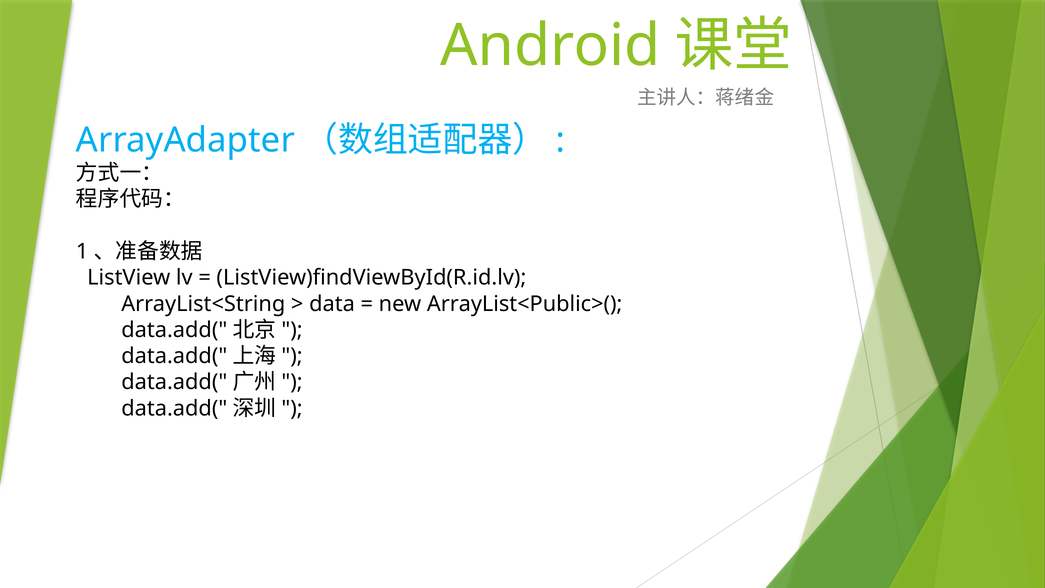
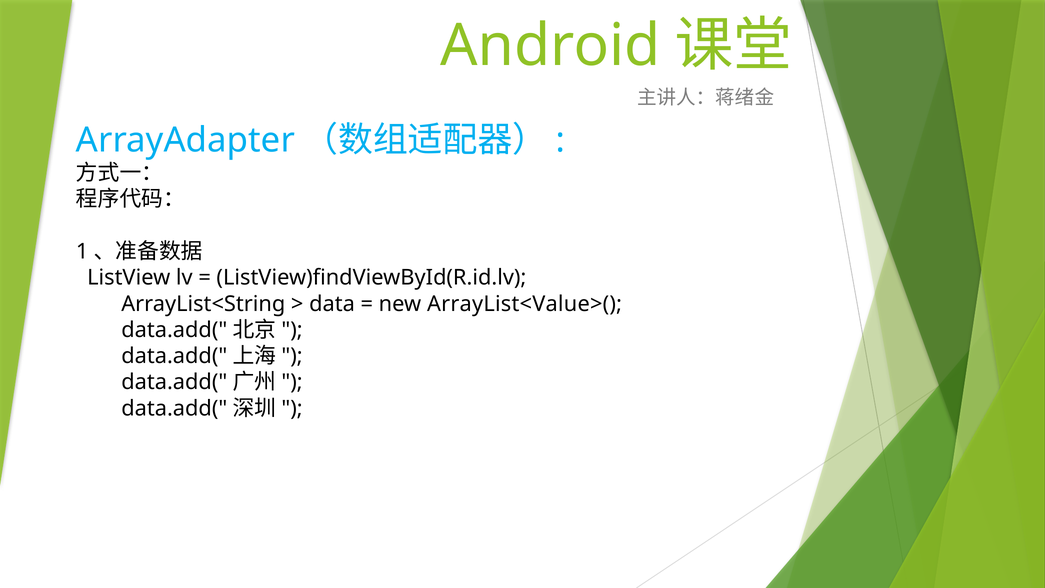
ArrayList<Public>(: ArrayList<Public>( -> ArrayList<Value>( (525, 304)
